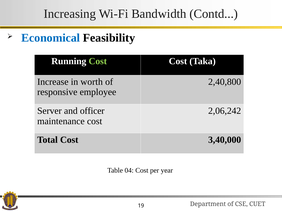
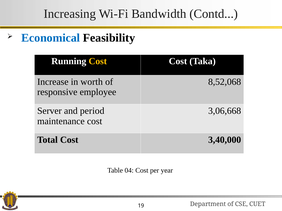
Cost colour: light green -> yellow (98, 61)
2,40,800: 2,40,800 -> 8,52,068 (225, 82)
officer: officer -> period (92, 111)
2,06,242: 2,06,242 -> 3,06,668 (225, 111)
